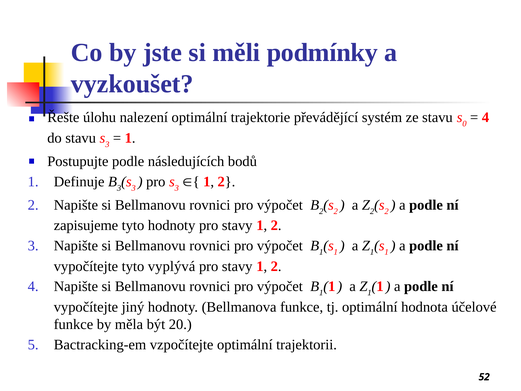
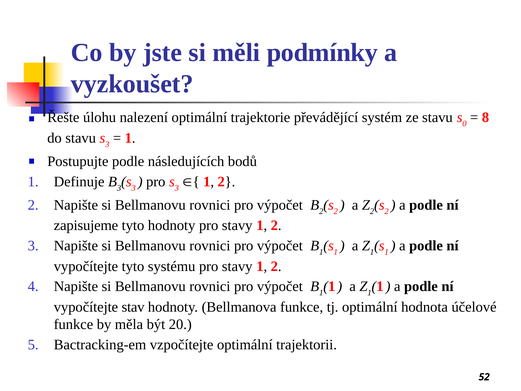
4: 4 -> 8 (485, 117)
vyplývá: vyplývá -> systému (172, 266)
jiný: jiný -> stav (133, 307)
